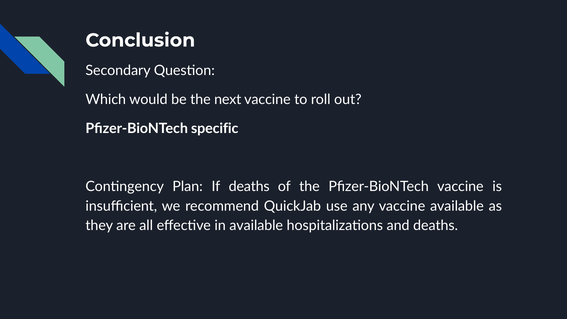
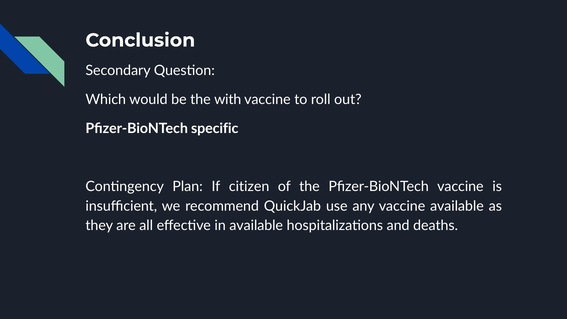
next: next -> with (228, 99)
If deaths: deaths -> citizen (249, 186)
